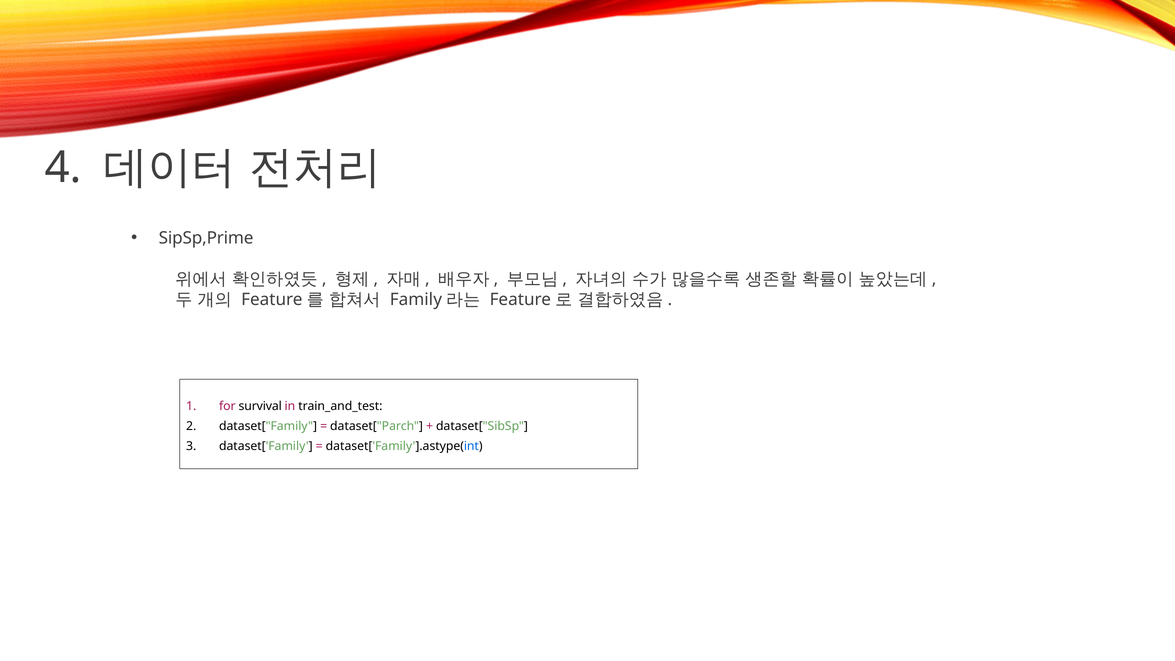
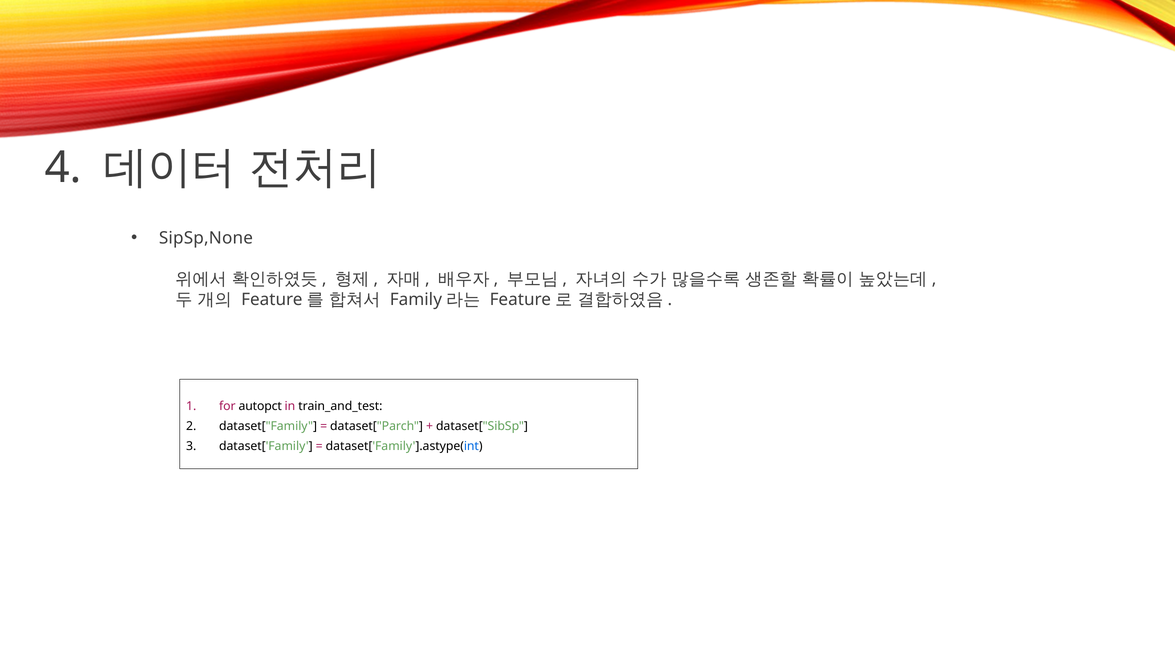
SipSp,Prime: SipSp,Prime -> SipSp,None (206, 238)
survival: survival -> autopct (260, 406)
